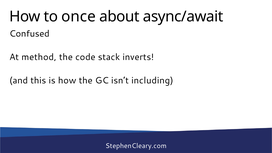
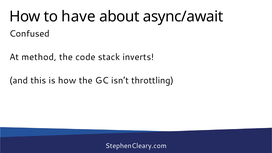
once: once -> have (79, 17)
including: including -> throttling (152, 81)
